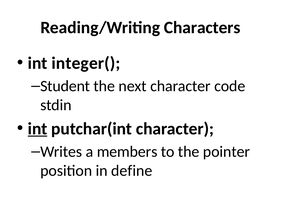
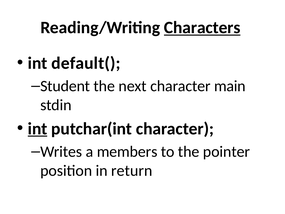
Characters underline: none -> present (202, 28)
integer(: integer( -> default( (86, 63)
code: code -> main (230, 86)
define: define -> return (132, 171)
